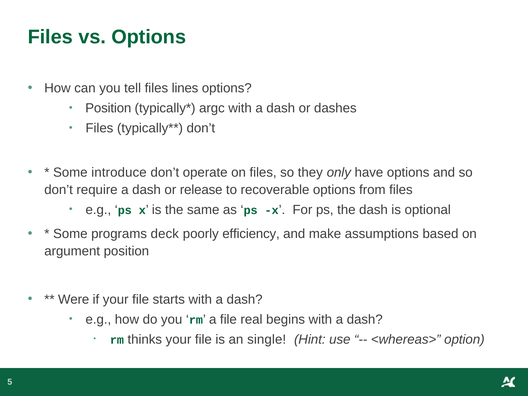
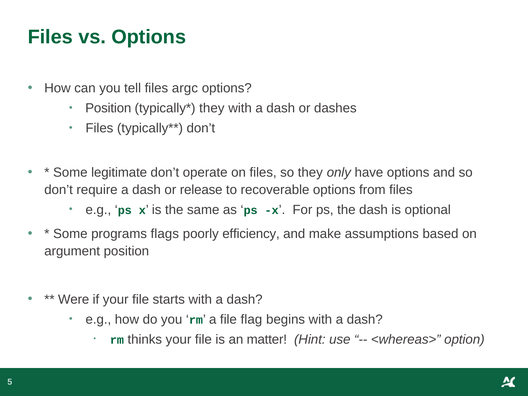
lines: lines -> argc (185, 88)
argc: argc -> they (212, 108)
introduce: introduce -> legitimate (119, 172)
deck: deck -> flags (165, 234)
real: real -> flag (251, 319)
single: single -> matter (267, 339)
